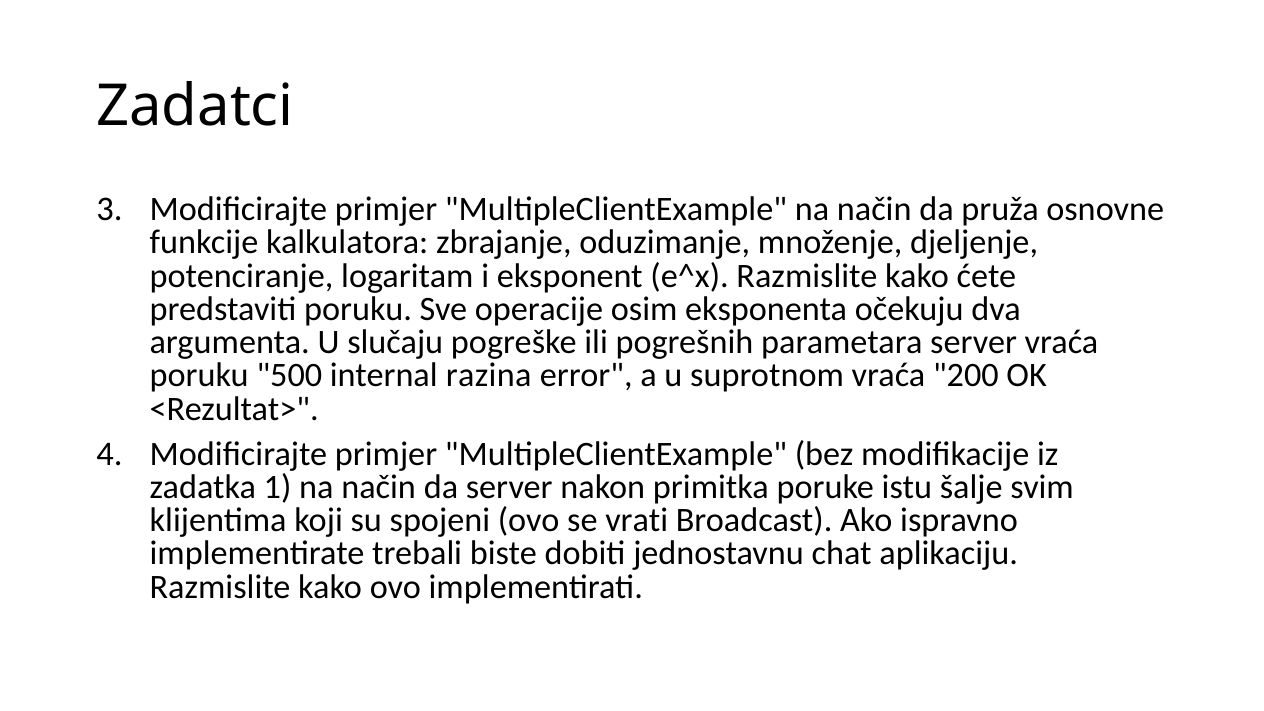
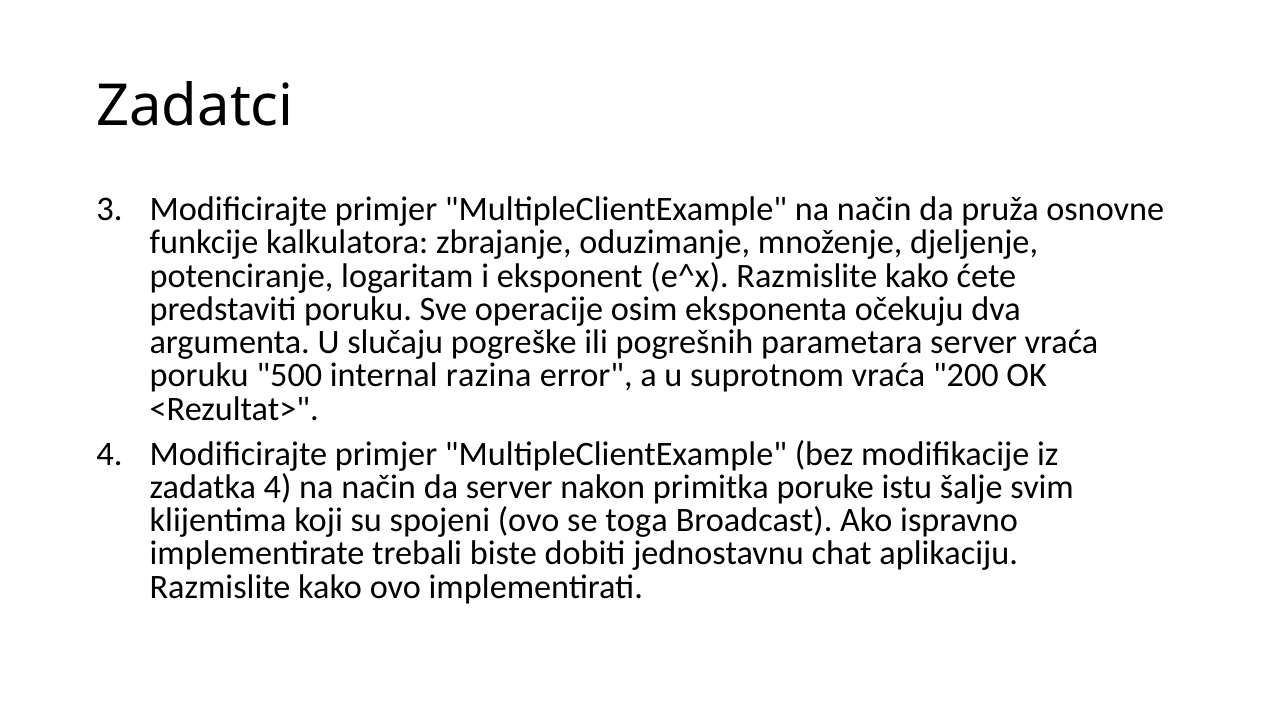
zadatka 1: 1 -> 4 (278, 487)
vrati: vrati -> toga (637, 520)
